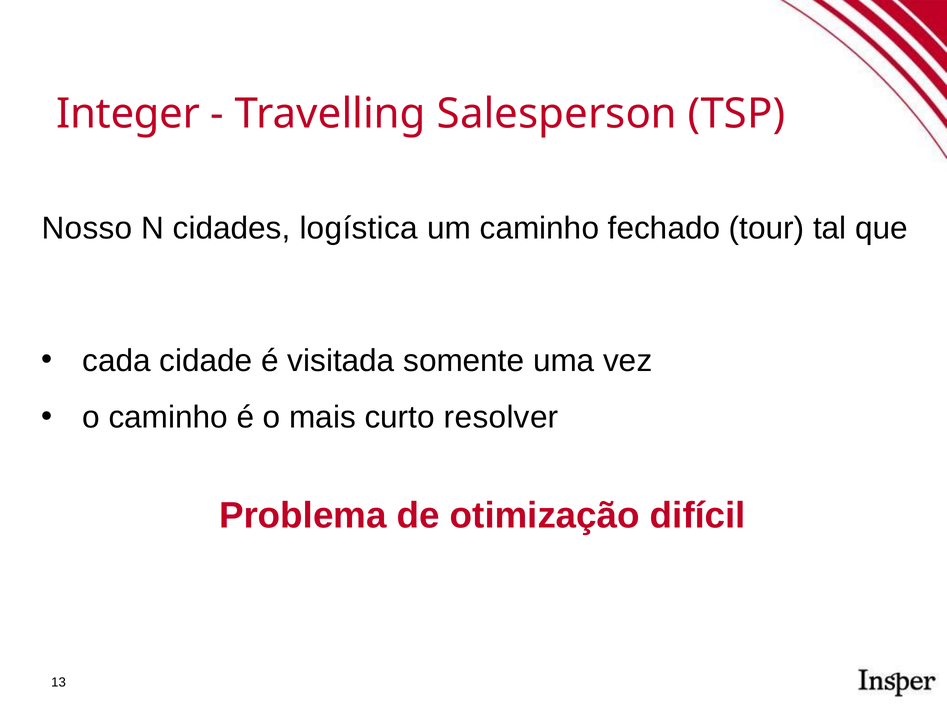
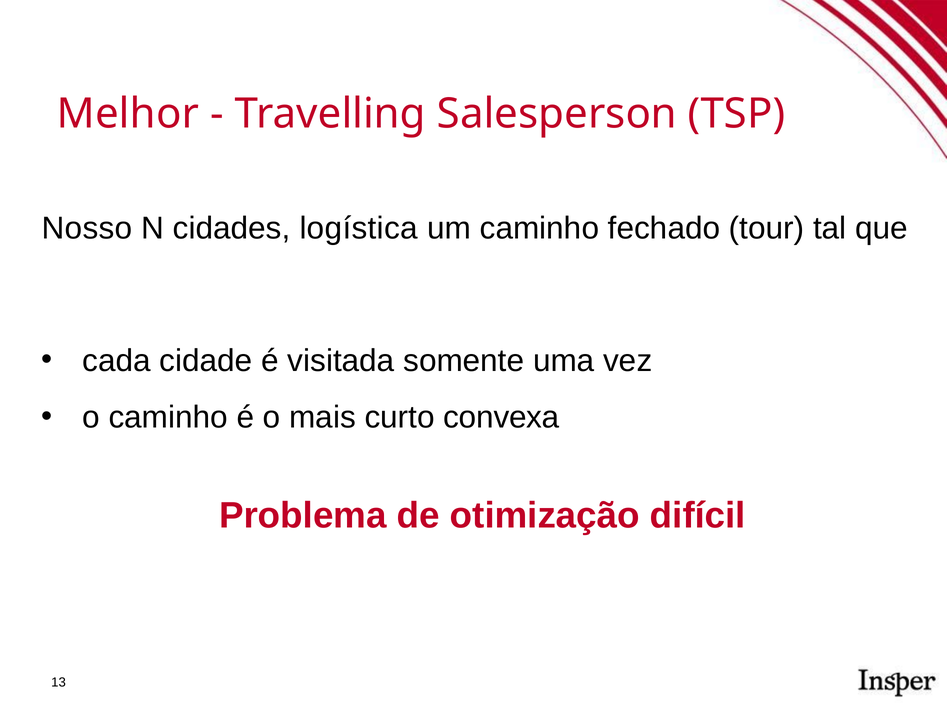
Integer: Integer -> Melhor (128, 114)
resolver: resolver -> convexa (501, 418)
